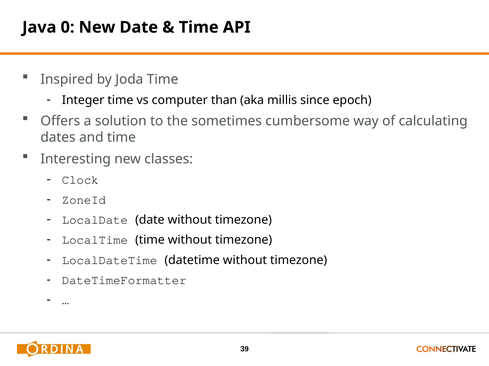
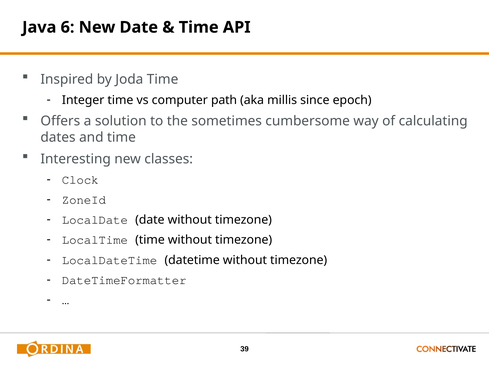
0: 0 -> 6 (68, 27)
than: than -> path (224, 100)
